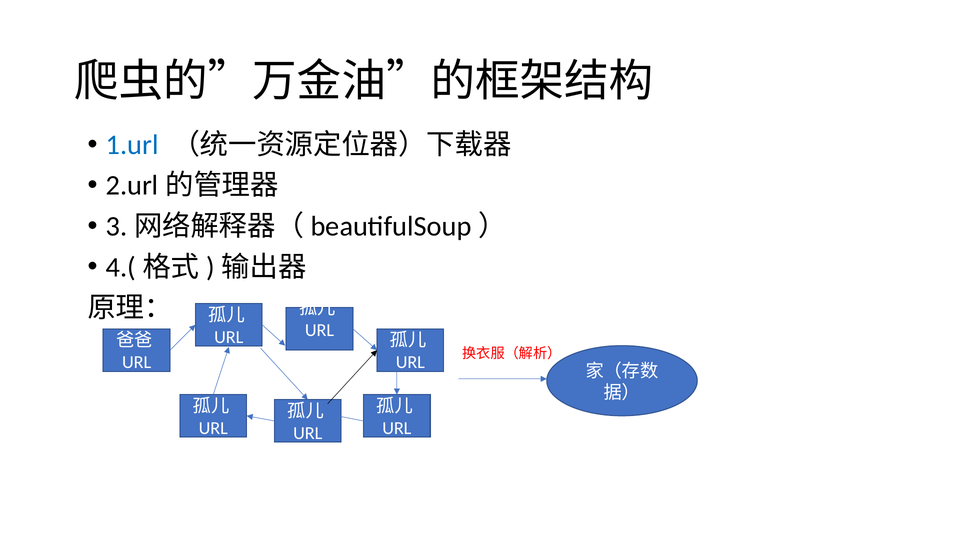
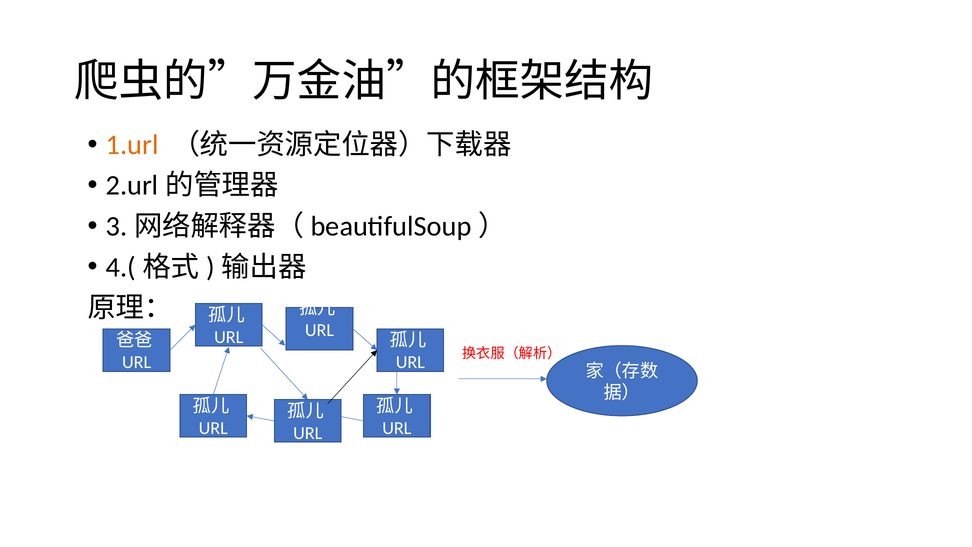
1.url colour: blue -> orange (132, 145)
